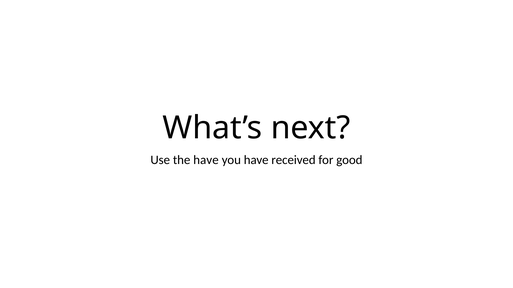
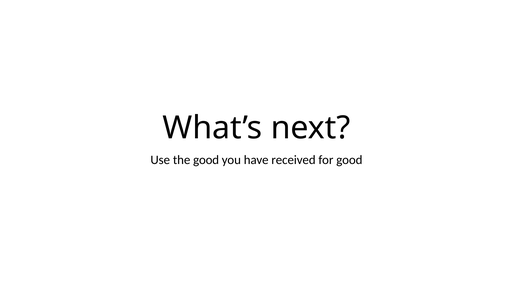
the have: have -> good (206, 160)
